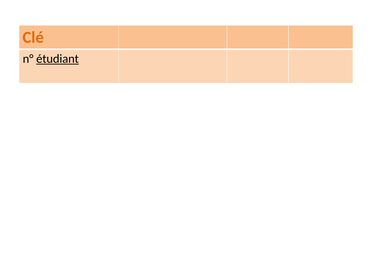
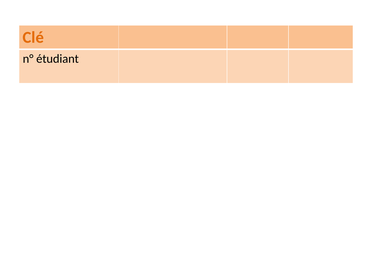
étudiant underline: present -> none (58, 59)
